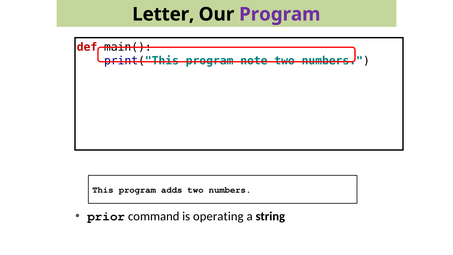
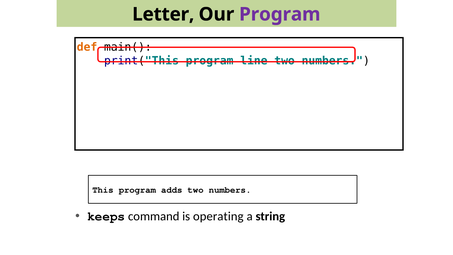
def colour: red -> orange (87, 47)
note: note -> line (254, 61)
prior: prior -> keeps (106, 216)
